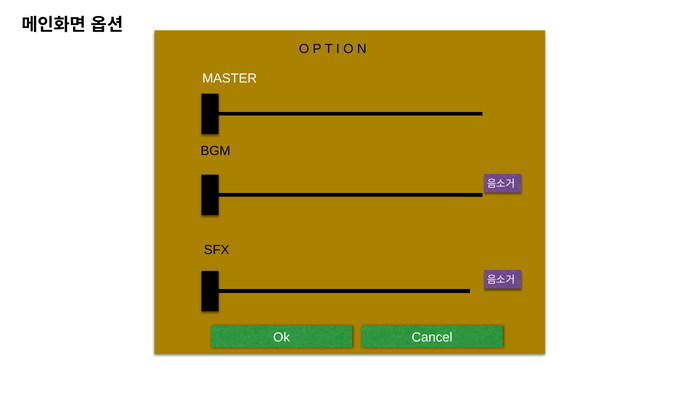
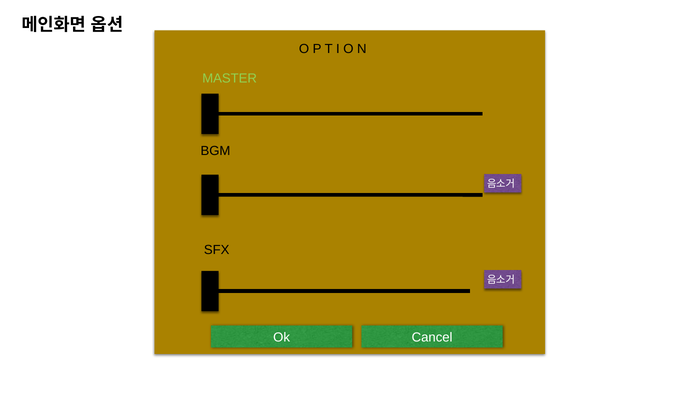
MASTER colour: white -> light green (230, 79)
